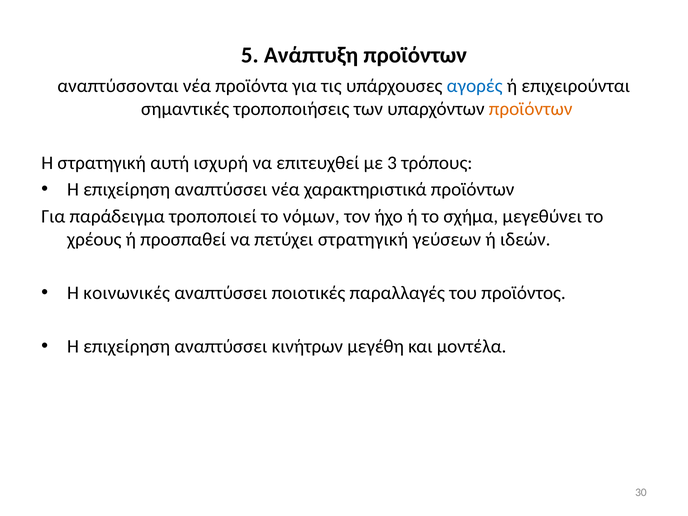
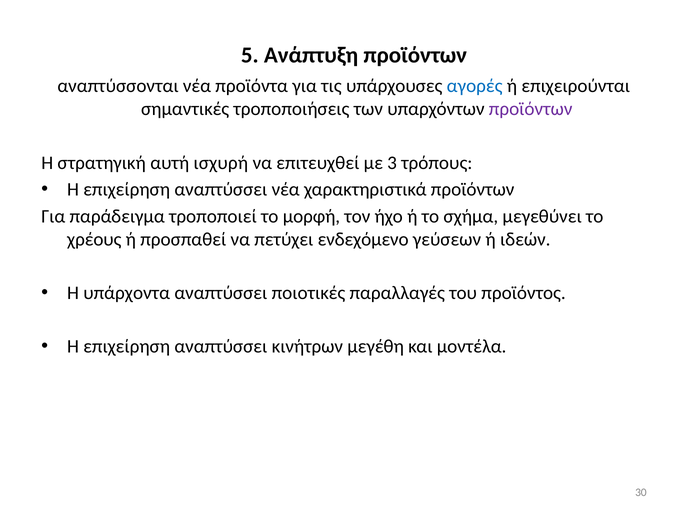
προϊόντων colour: orange -> purple (531, 109)
νόμων: νόμων -> μορφή (311, 216)
πετύχει στρατηγική: στρατηγική -> ενδεχόμενο (363, 239)
κοινωνικές: κοινωνικές -> υπάρχοντα (127, 293)
